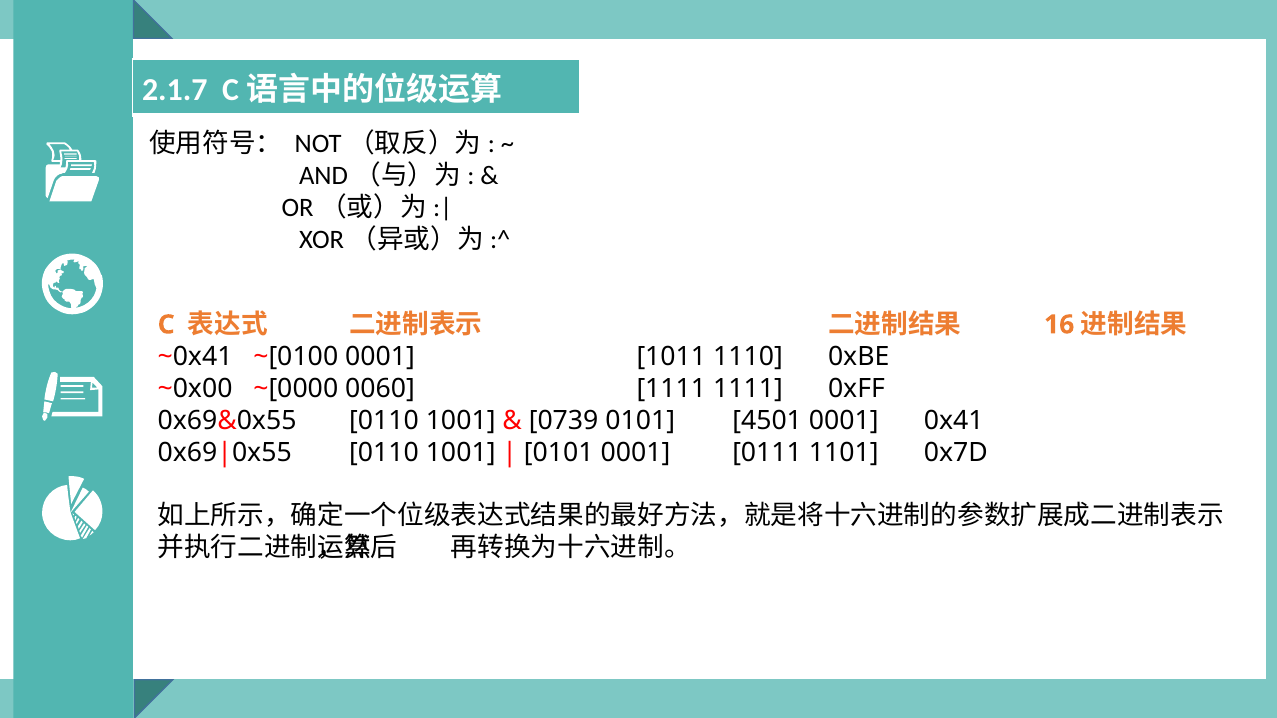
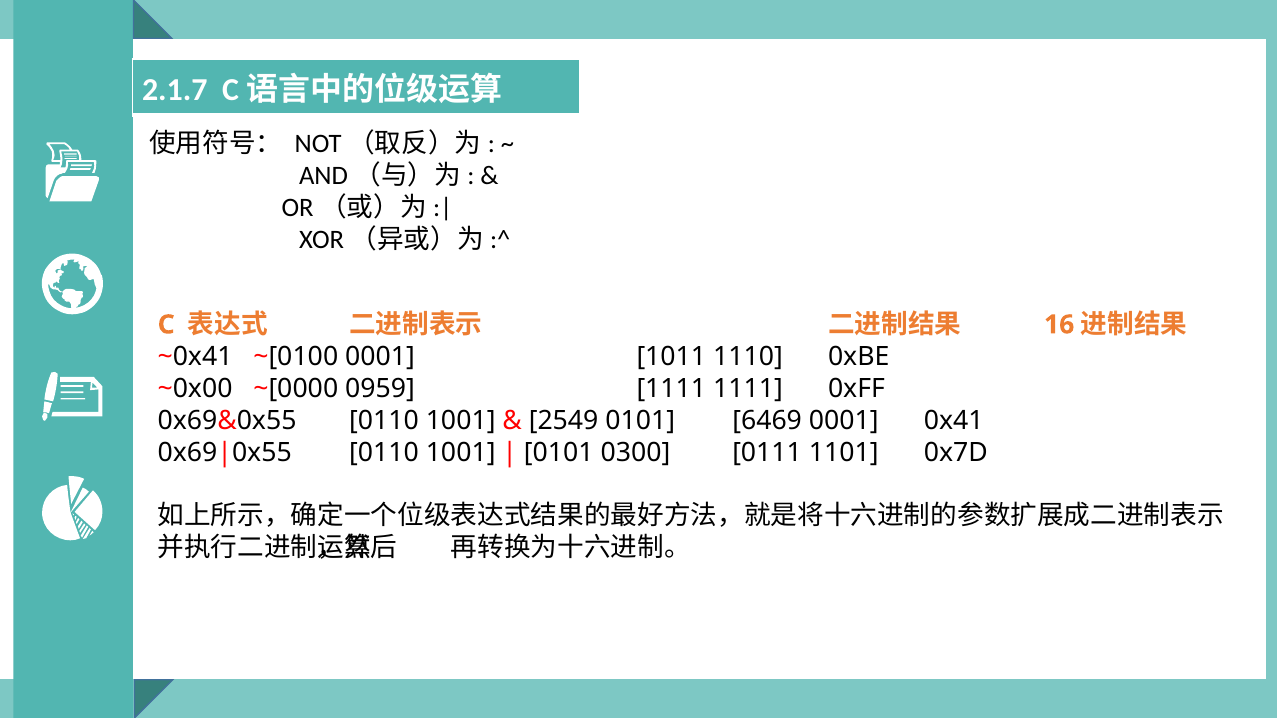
0060: 0060 -> 0959 (380, 389)
0739: 0739 -> 2549 (564, 421)
4501: 4501 -> 6469 (767, 421)
0101 0001: 0001 -> 0300 (635, 453)
